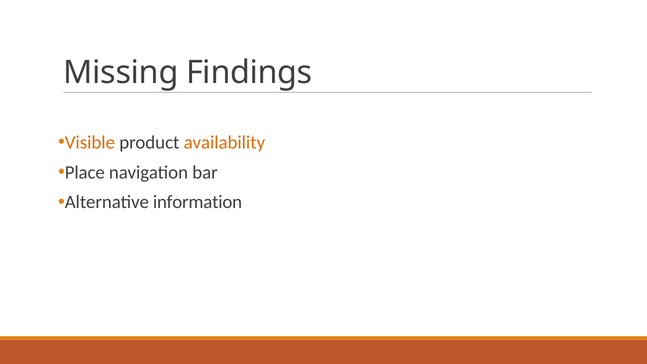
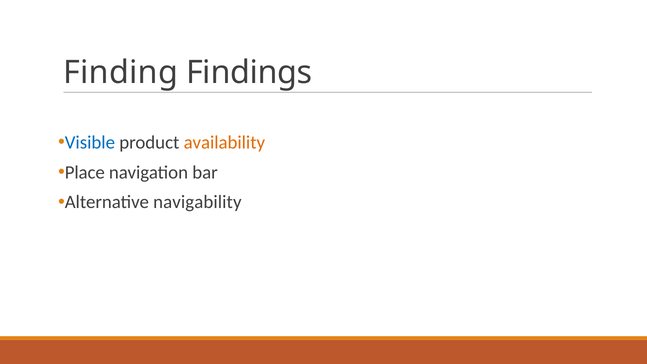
Missing: Missing -> Finding (121, 72)
Visible colour: orange -> blue (90, 142)
information: information -> navigability (197, 202)
